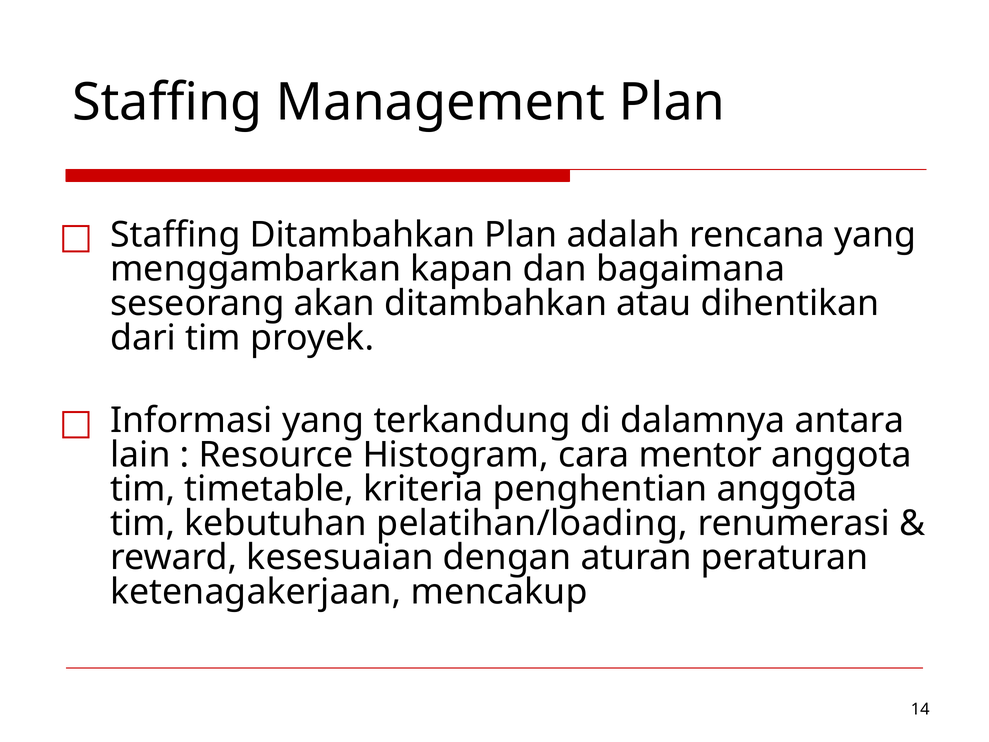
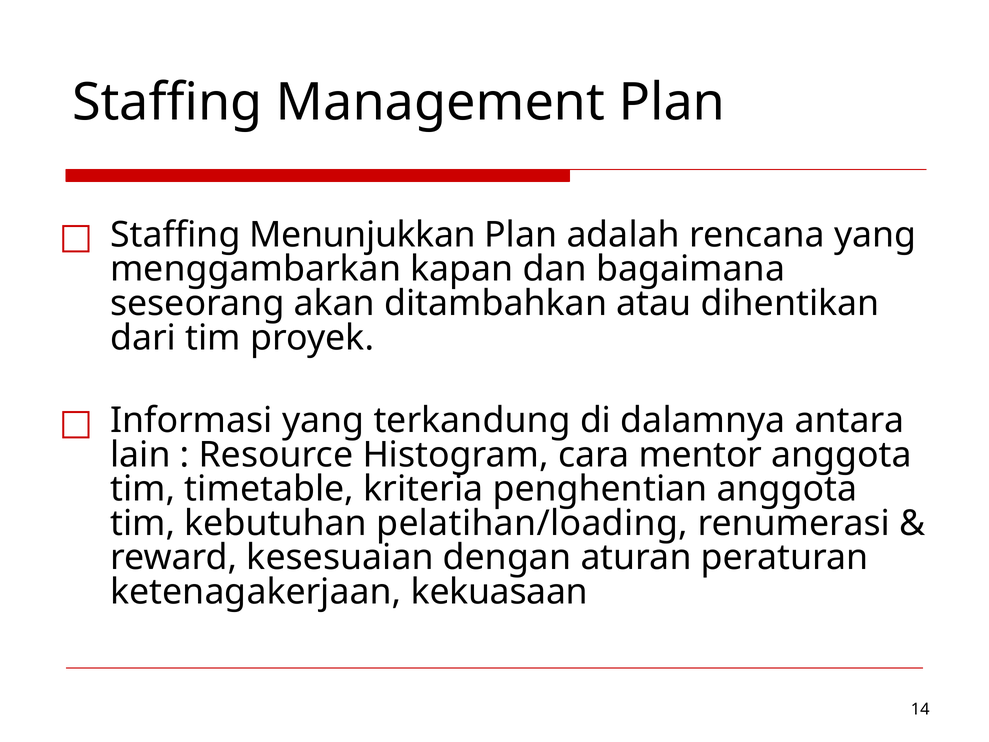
Staffing Ditambahkan: Ditambahkan -> Menunjukkan (363, 235)
mencakup: mencakup -> kekuasaan (499, 592)
